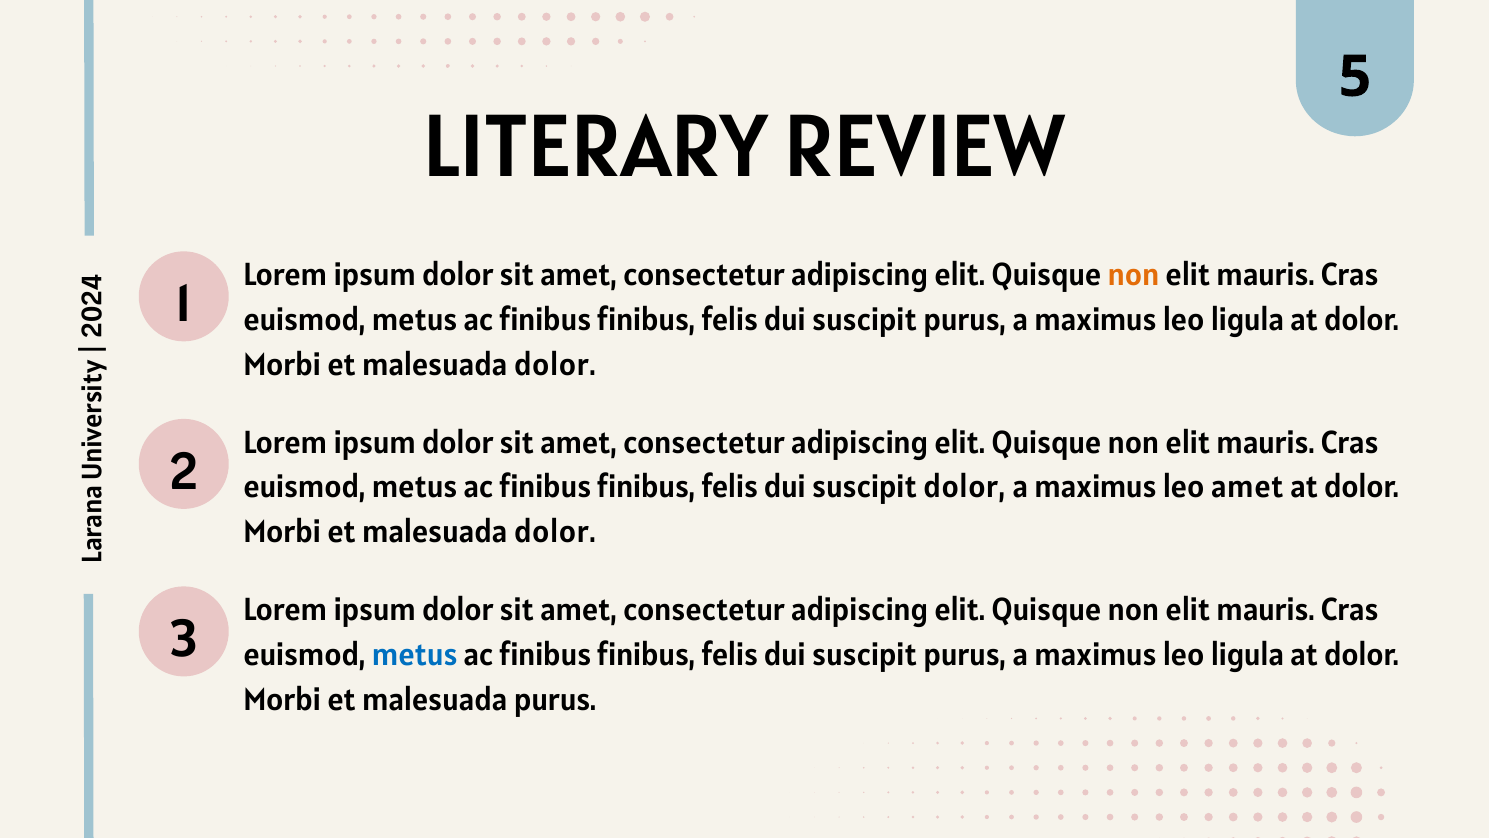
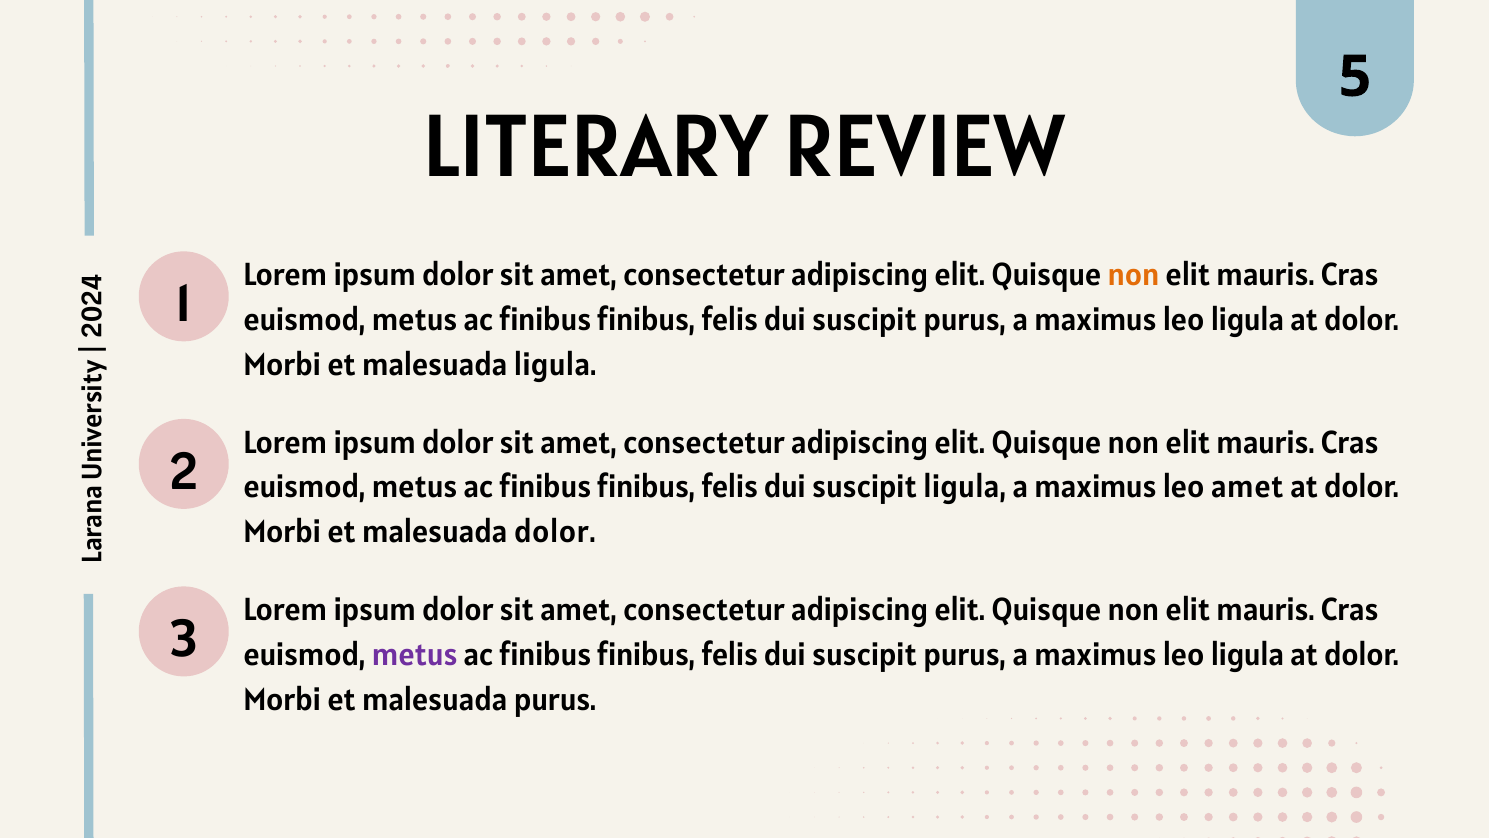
dolor: dolor -> ligula (555, 365)
suscipit dolor: dolor -> ligula (965, 487)
metus colour: blue -> purple (415, 655)
